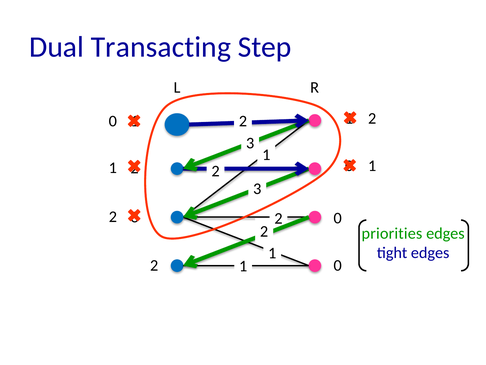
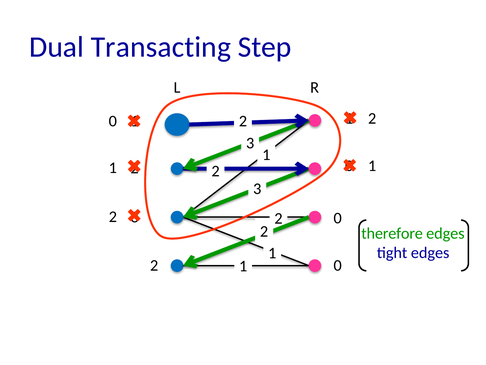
priorities: priorities -> therefore (392, 233)
